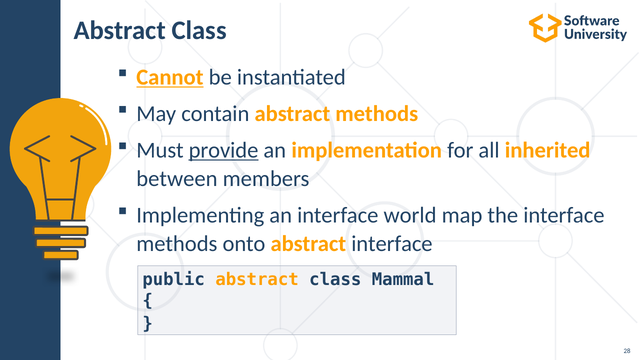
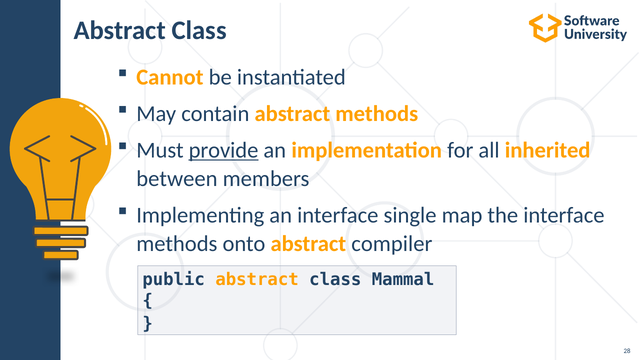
Cannot underline: present -> none (170, 77)
world: world -> single (410, 215)
abstract interface: interface -> compiler (392, 243)
